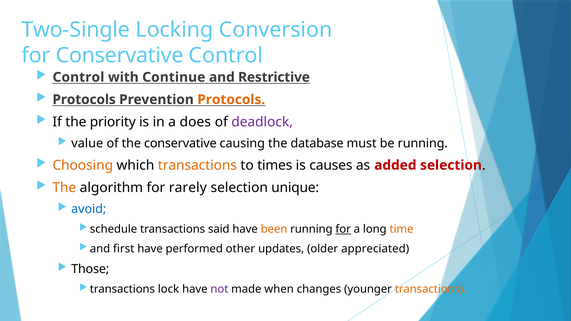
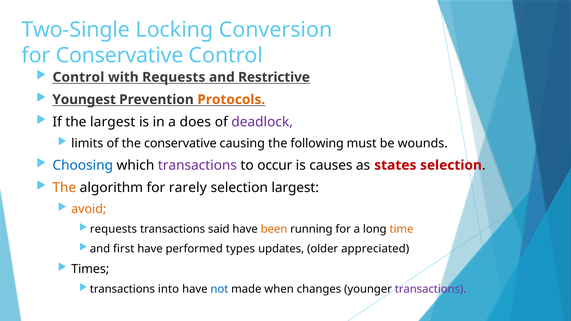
with Continue: Continue -> Requests (174, 77)
Protocols: Protocols -> Youngest (84, 100)
the priority: priority -> largest (113, 122)
value: value -> limits (87, 144)
database: database -> following (317, 144)
be running: running -> wounds (423, 144)
Choosing colour: orange -> blue (83, 165)
transactions colour: orange -> purple (197, 165)
times: times -> occur (275, 165)
added: added -> states (395, 165)
selection unique: unique -> largest (295, 188)
avoid colour: blue -> orange (89, 209)
schedule: schedule -> requests (113, 229)
for underline: present -> none (343, 229)
other: other -> types (240, 249)
Those: Those -> Times (90, 269)
lock: lock -> into (168, 289)
not colour: purple -> blue (219, 289)
transactions colour: orange -> purple (431, 289)
